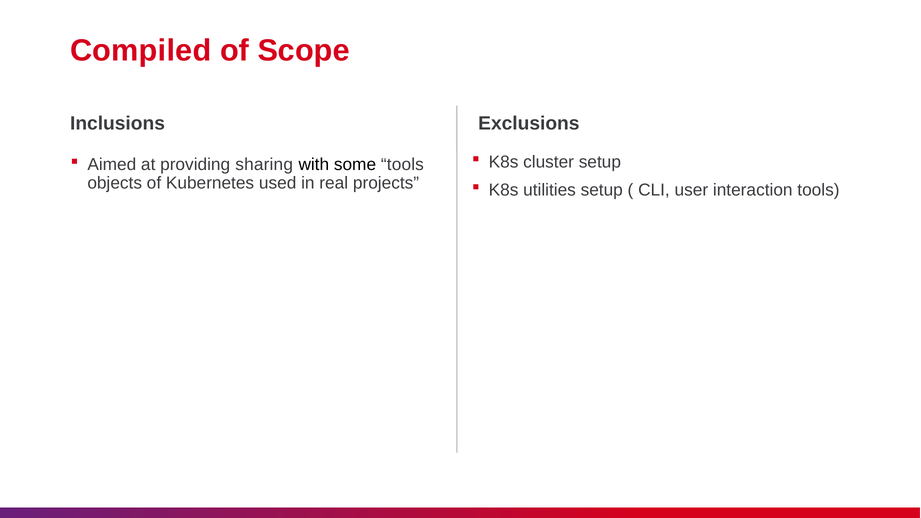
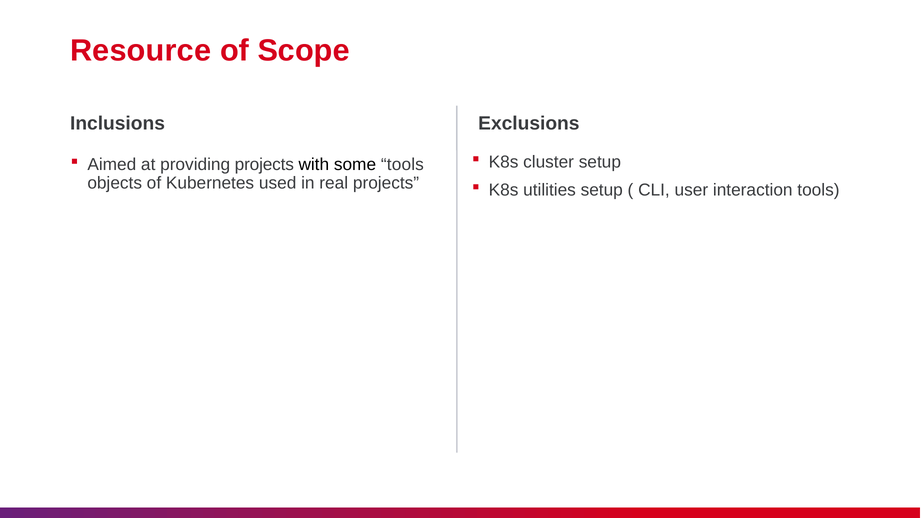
Compiled: Compiled -> Resource (141, 50)
providing sharing: sharing -> projects (264, 165)
